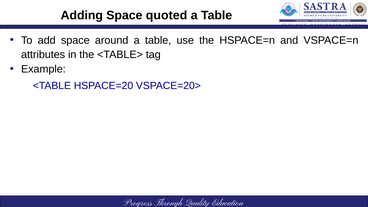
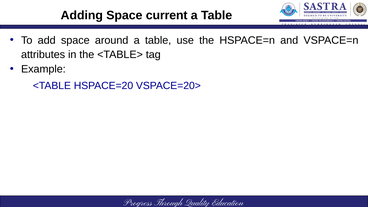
quoted: quoted -> current (167, 15)
